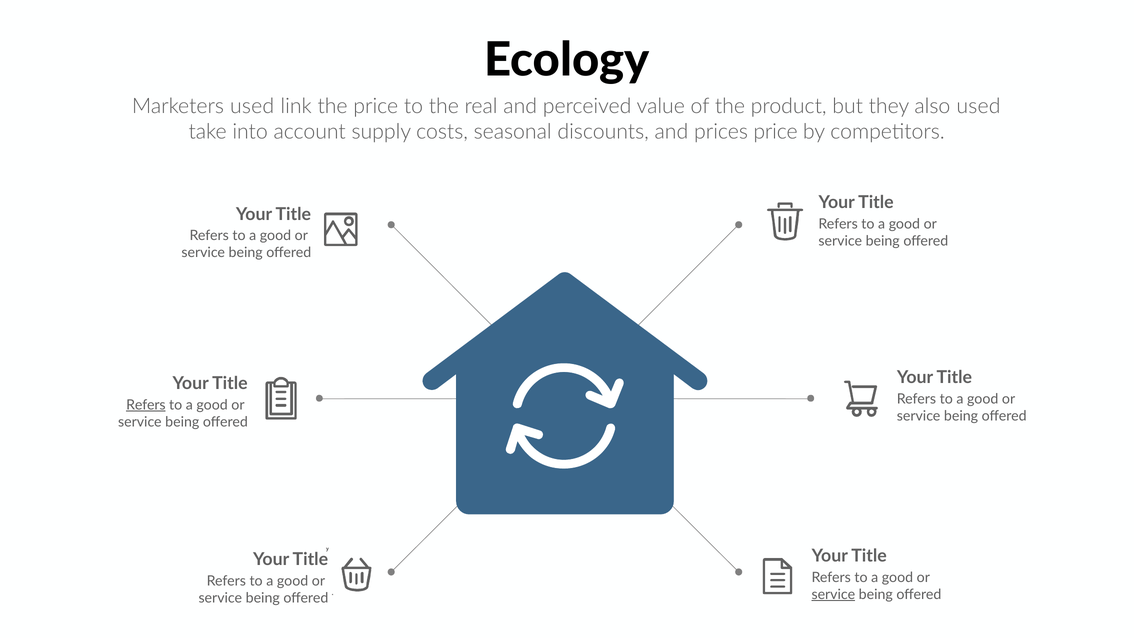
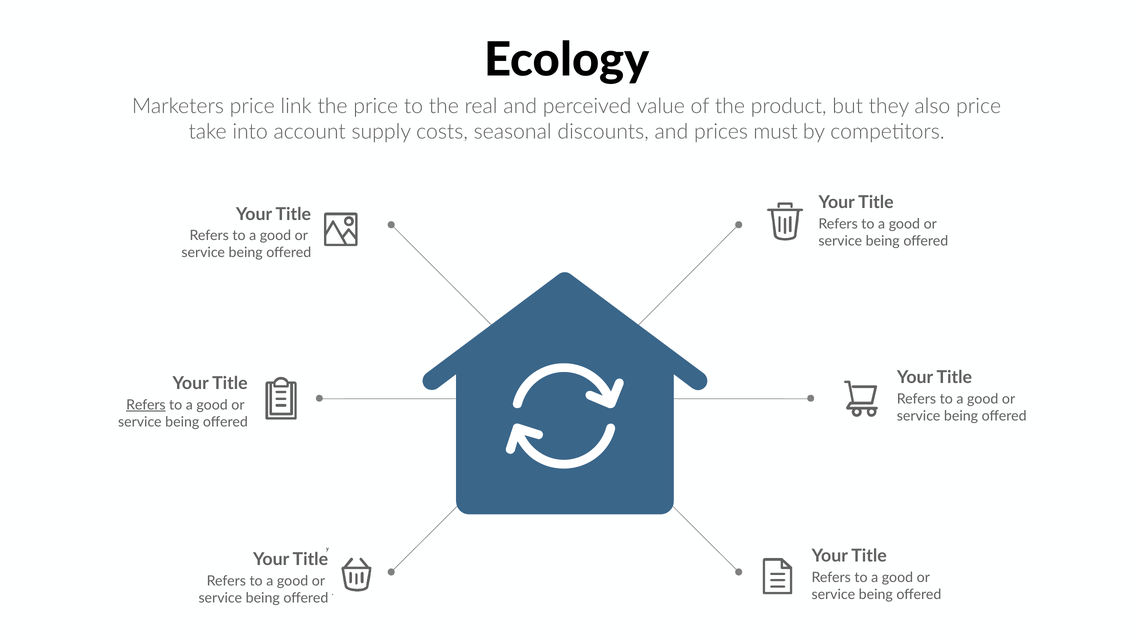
Marketers used: used -> price (252, 106)
also used: used -> price (979, 106)
prices price: price -> must (776, 132)
service underline: present -> none (833, 594)
